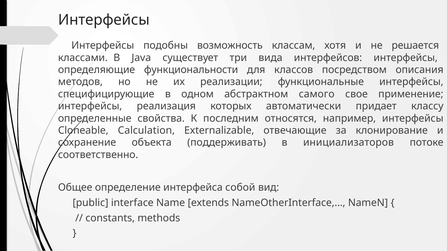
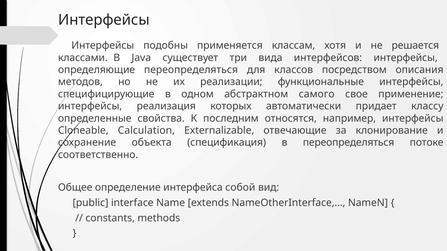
возможность: возможность -> применяется (230, 46)
определяющие функциональности: функциональности -> переопределяться (191, 70)
поддерживать: поддерживать -> спецификация (227, 143)
в инициализаторов: инициализаторов -> переопределяться (349, 143)
